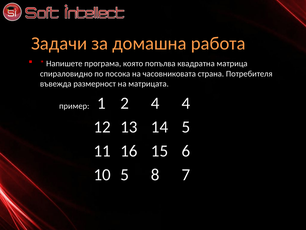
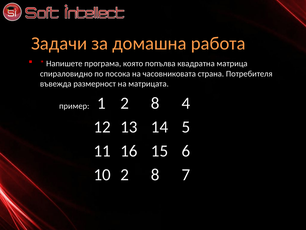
1 2 4: 4 -> 8 (155, 103)
10 5: 5 -> 2 (125, 174)
